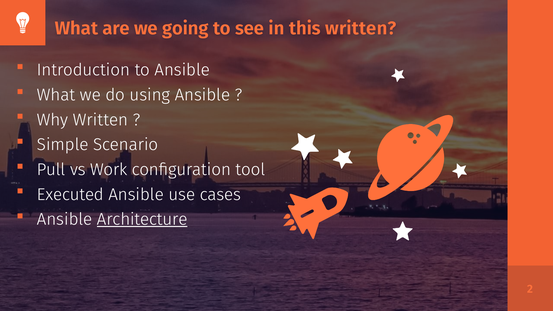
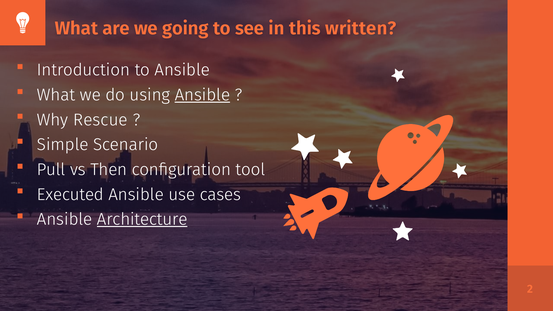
Ansible underline: none -> present (202, 95)
Why Written: Written -> Rescue (100, 120)
Work: Work -> Then (109, 170)
